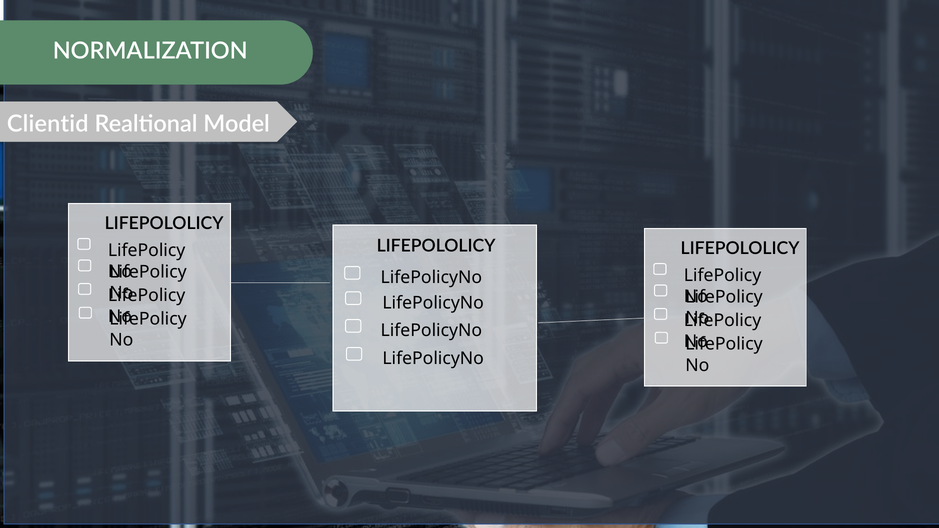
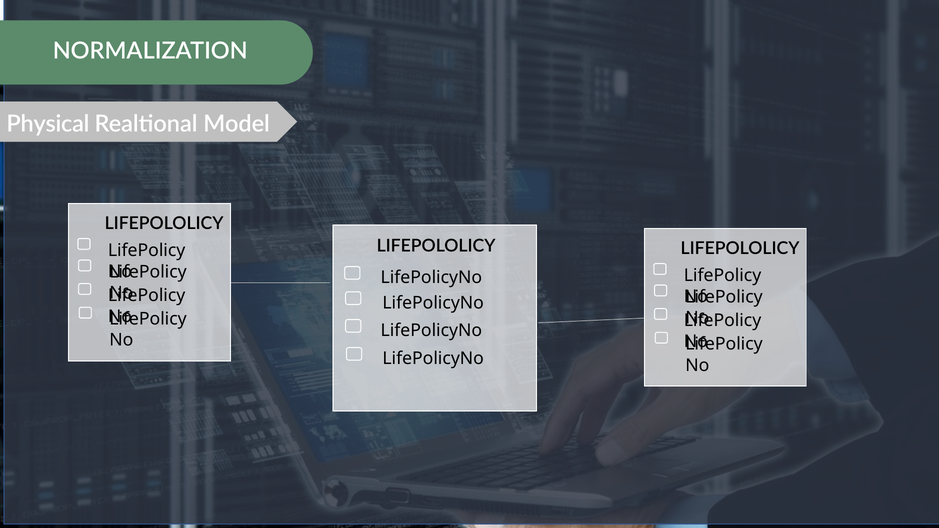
Clientid: Clientid -> Physical (48, 124)
